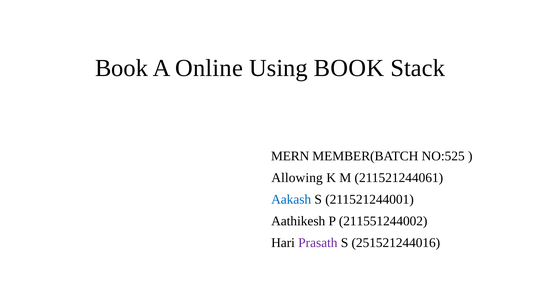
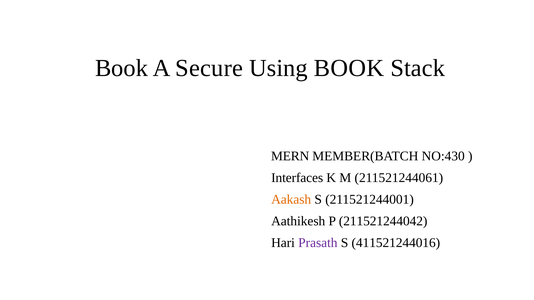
Online: Online -> Secure (209, 68)
NO:525: NO:525 -> NO:430 (443, 156)
Allowing: Allowing -> Interfaces (297, 178)
Aakash colour: blue -> orange (291, 200)
211551244002: 211551244002 -> 211521244042 (383, 221)
251521244016: 251521244016 -> 411521244016 (396, 243)
